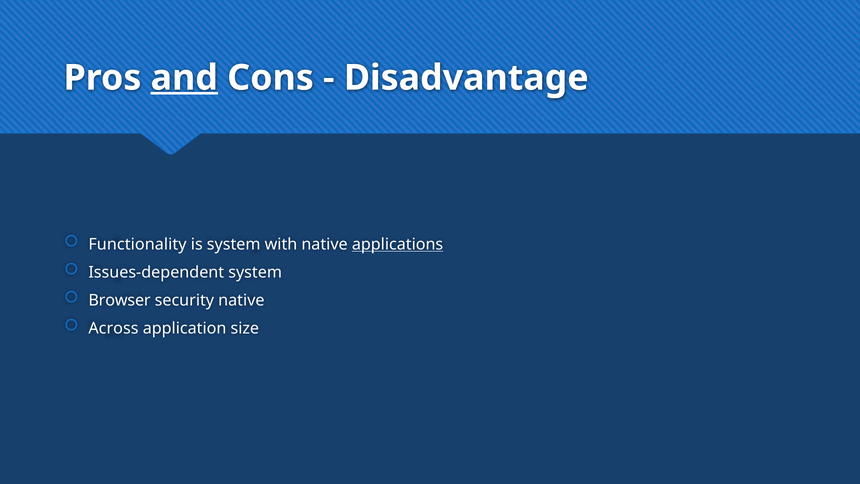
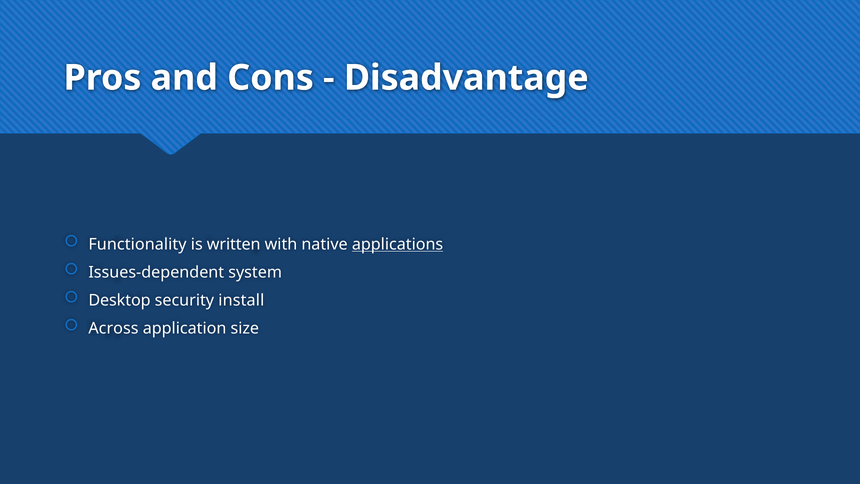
and underline: present -> none (184, 78)
is system: system -> written (234, 244)
Browser: Browser -> Desktop (119, 300)
security native: native -> install (241, 300)
